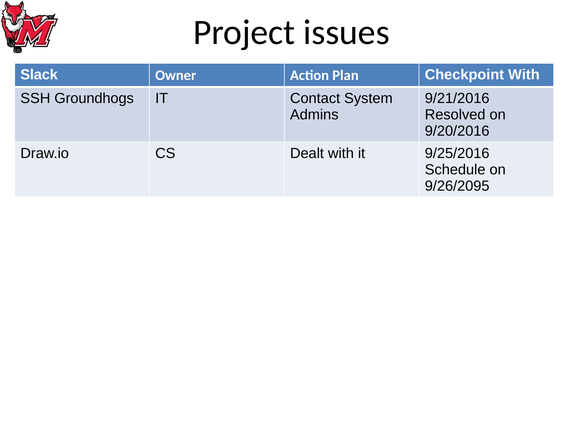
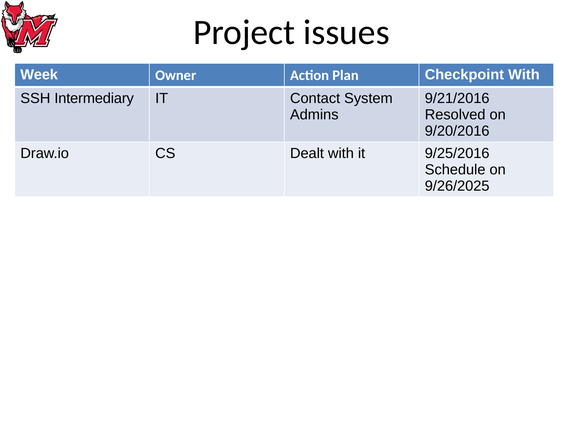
Slack: Slack -> Week (39, 74)
Groundhogs: Groundhogs -> Intermediary (94, 98)
9/26/2095: 9/26/2095 -> 9/26/2025 (457, 186)
